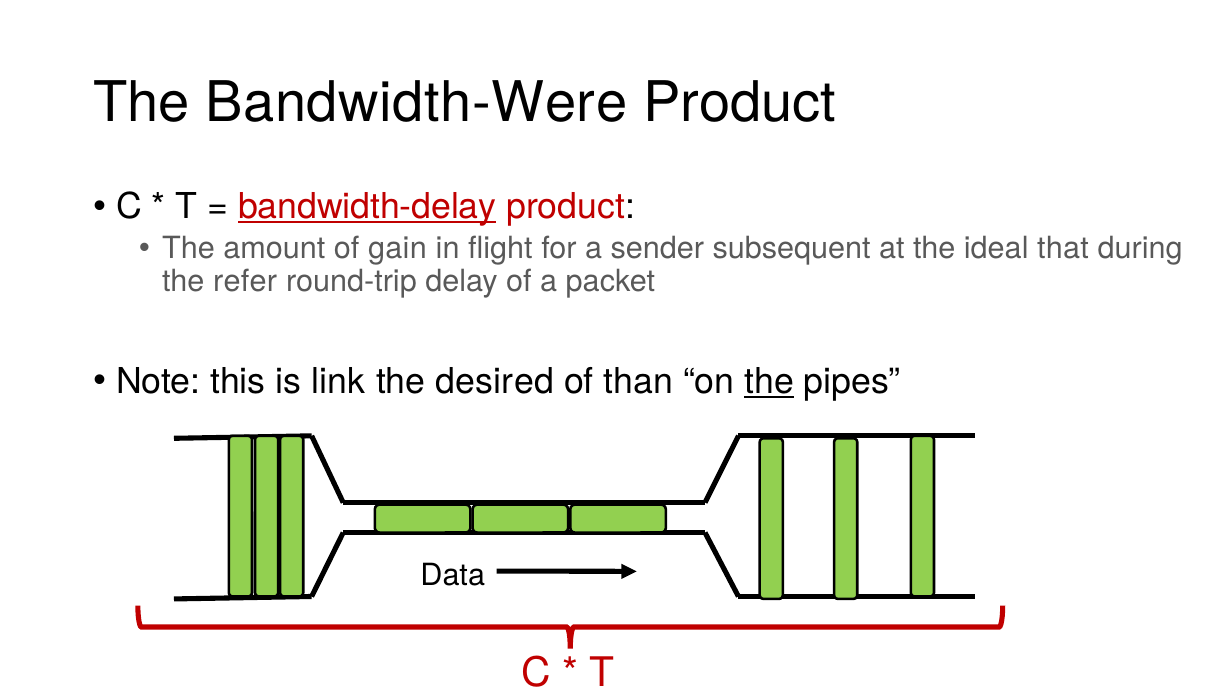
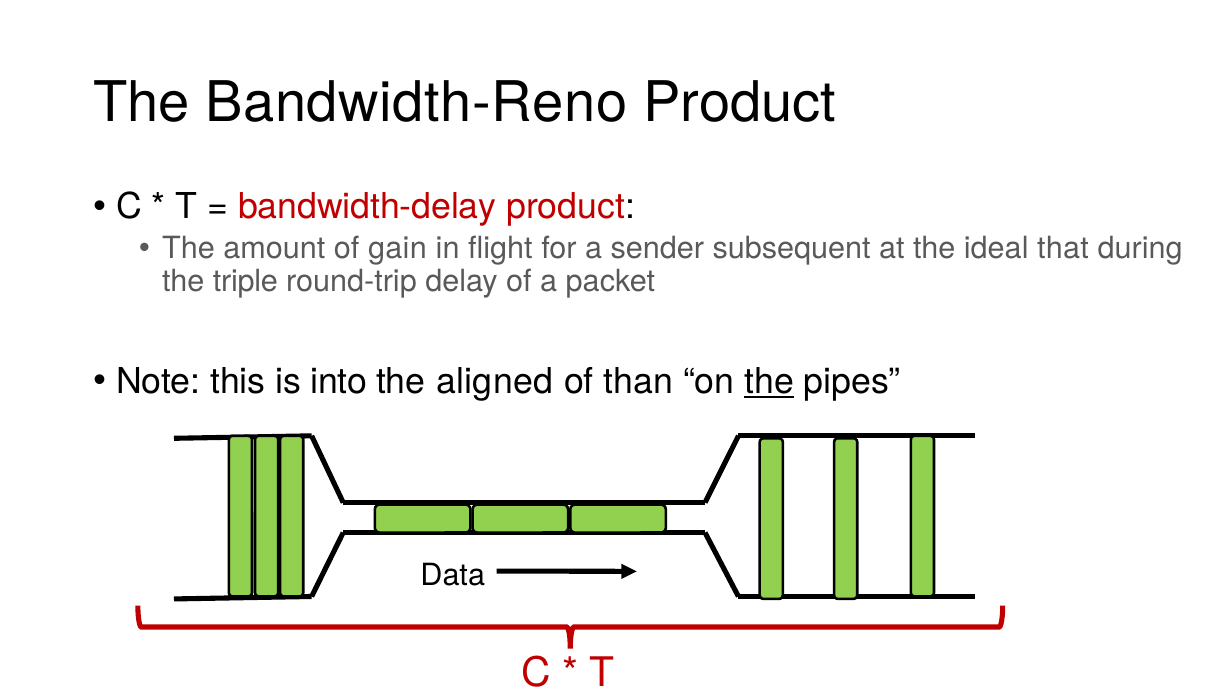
Bandwidth-Were: Bandwidth-Were -> Bandwidth-Reno (416, 103)
bandwidth-delay underline: present -> none (367, 207)
refer: refer -> triple (245, 282)
link: link -> into (339, 382)
desired: desired -> aligned (495, 382)
